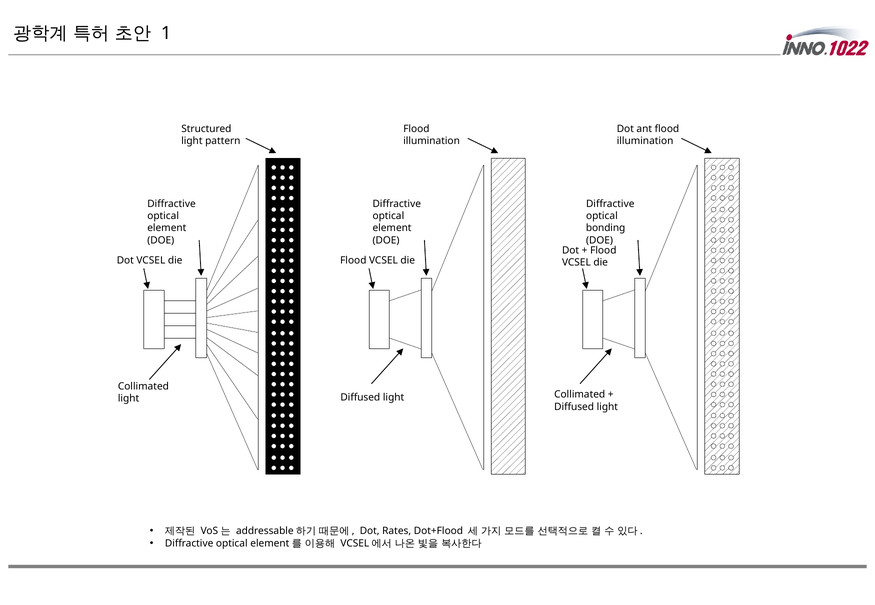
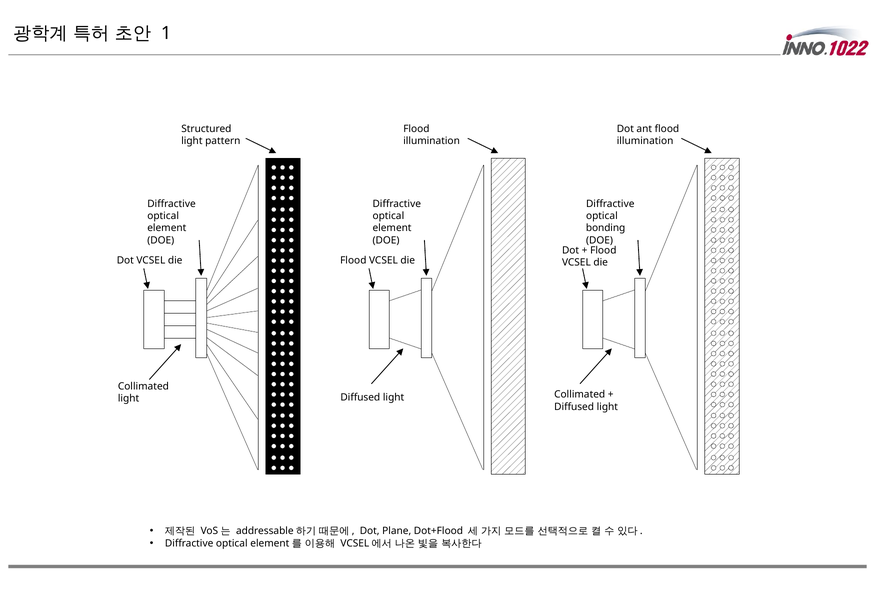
Rates: Rates -> Plane (397, 532)
